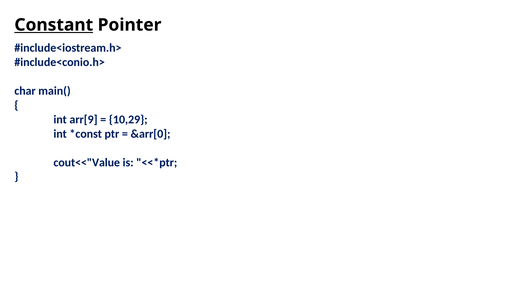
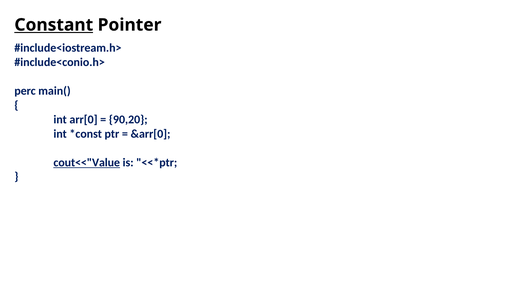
char: char -> perc (25, 91)
arr[9: arr[9 -> arr[0 (84, 119)
10,29: 10,29 -> 90,20 (128, 119)
cout<<"Value underline: none -> present (87, 162)
